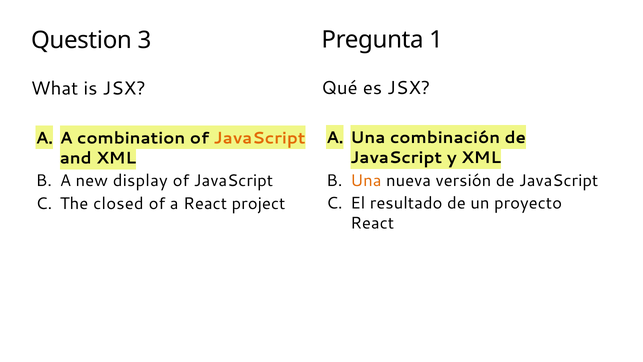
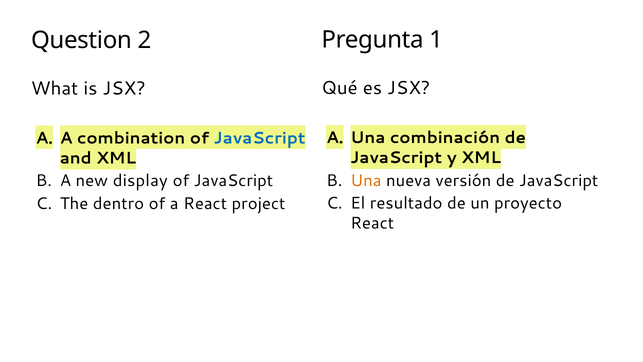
3: 3 -> 2 (144, 40)
JavaScript colour: orange -> blue (260, 138)
closed: closed -> dentro (118, 203)
